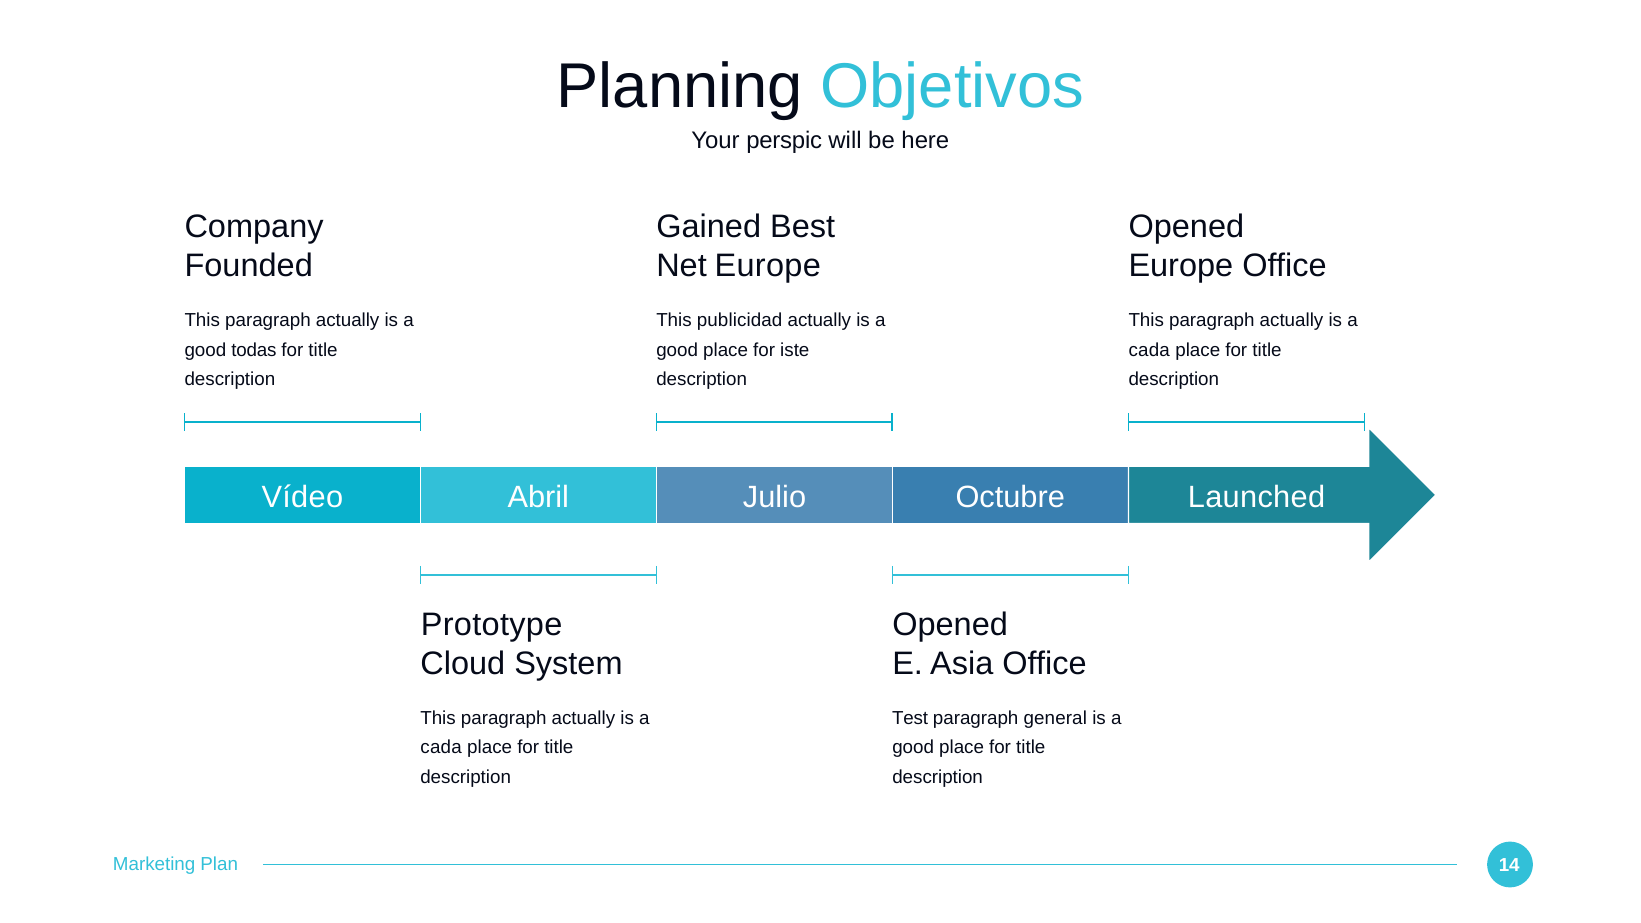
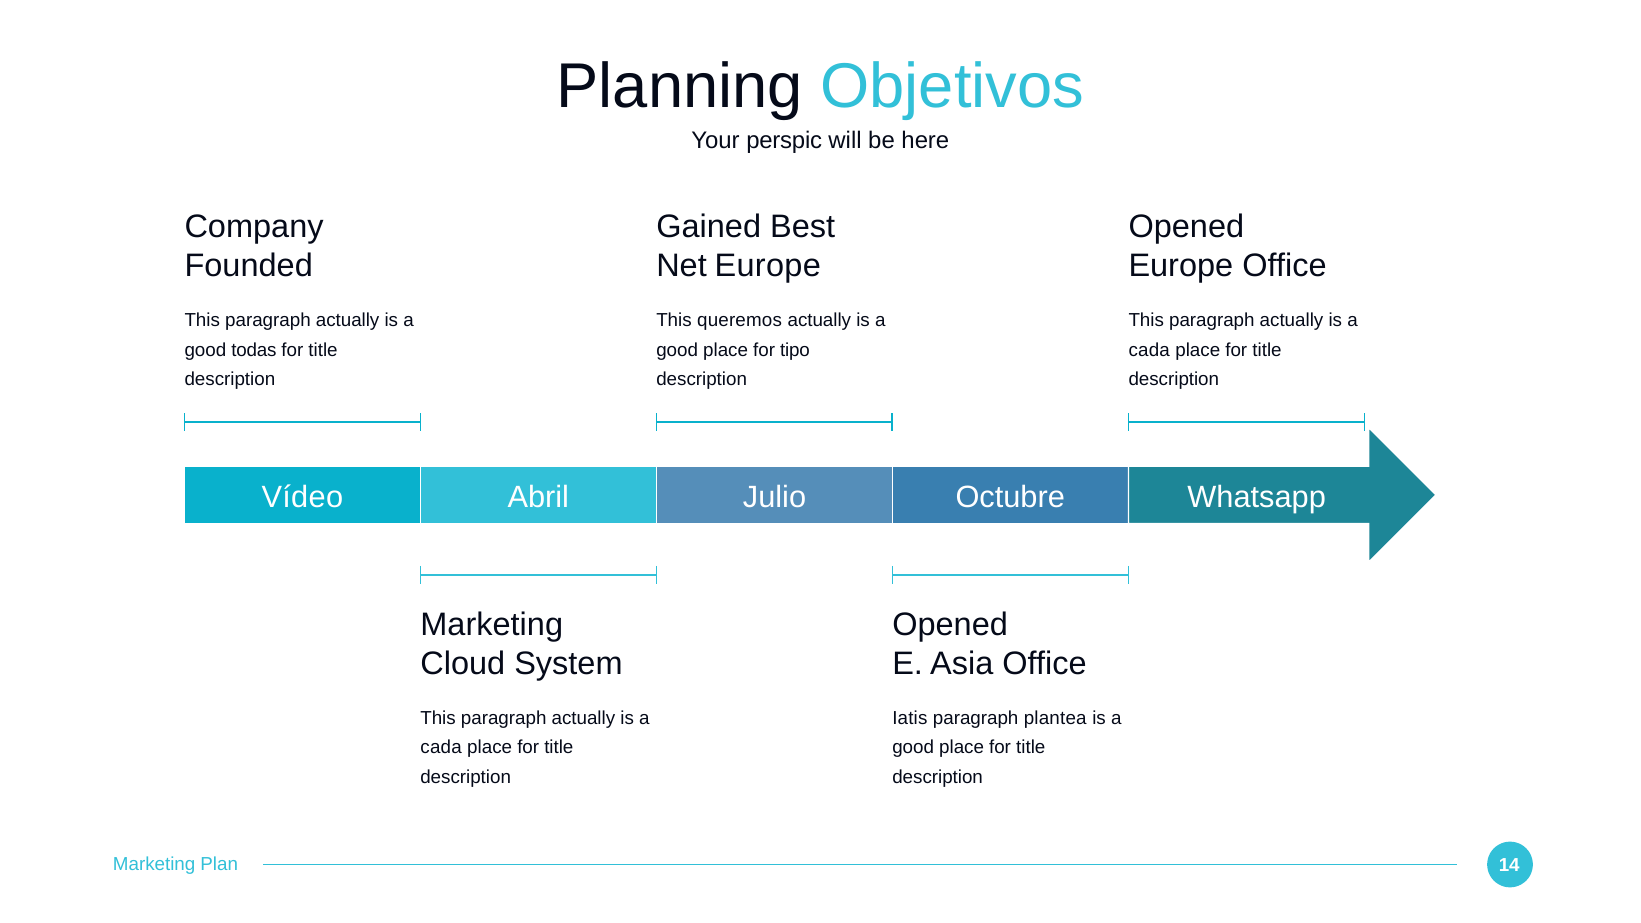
publicidad: publicidad -> queremos (740, 321)
iste: iste -> tipo (795, 350)
Launched: Launched -> Whatsapp (1257, 497)
Prototype: Prototype -> Marketing (492, 625)
Test: Test -> Iatis (910, 718)
general: general -> plantea (1055, 718)
